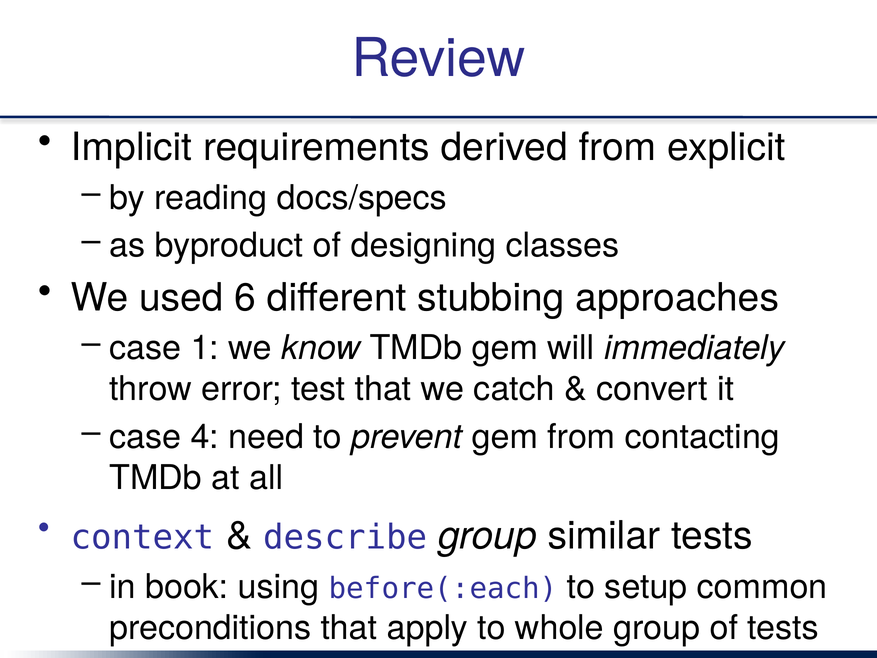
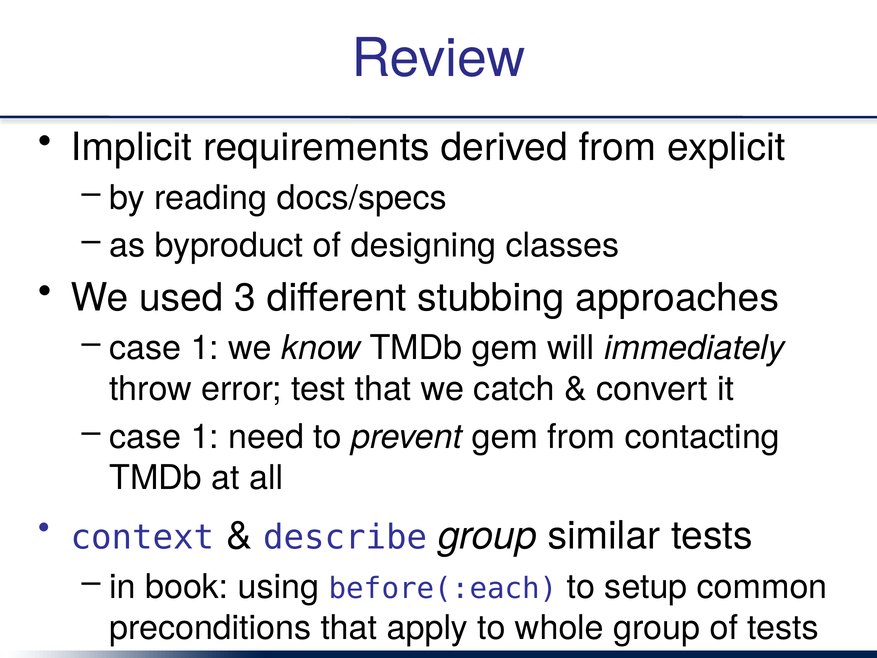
6: 6 -> 3 (245, 298)
4: 4 -> 1 (205, 437)
